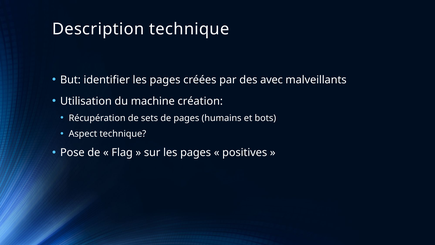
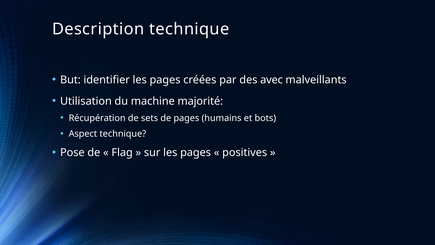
création: création -> majorité (200, 101)
